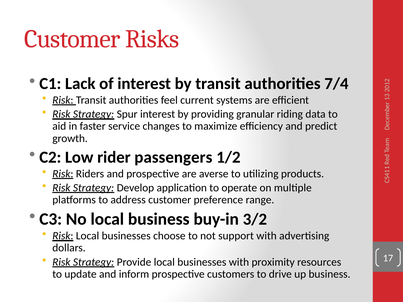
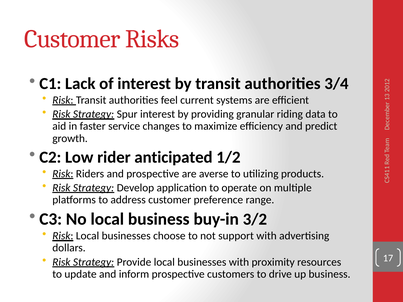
7/4: 7/4 -> 3/4 (336, 84)
passengers: passengers -> anticipated (173, 157)
